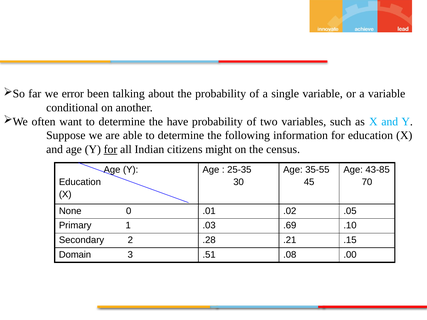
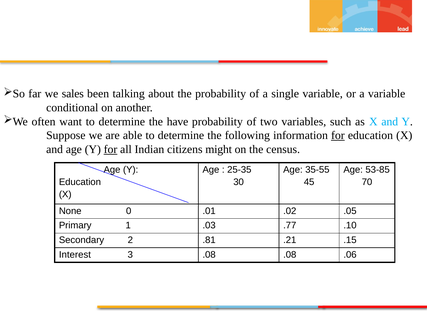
error: error -> sales (73, 94)
for underline: none -> present (338, 136)
43-85: 43-85 -> 53-85 (378, 170)
.69: .69 -> .77 (290, 226)
.28: .28 -> .81 (209, 240)
Domain: Domain -> Interest (75, 255)
3 .51: .51 -> .08 (209, 255)
.00: .00 -> .06 (350, 255)
